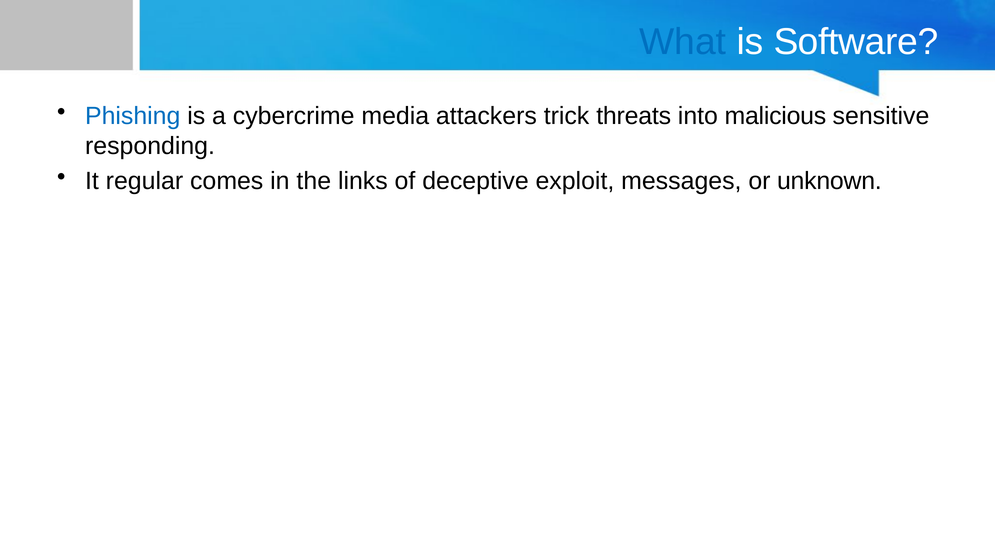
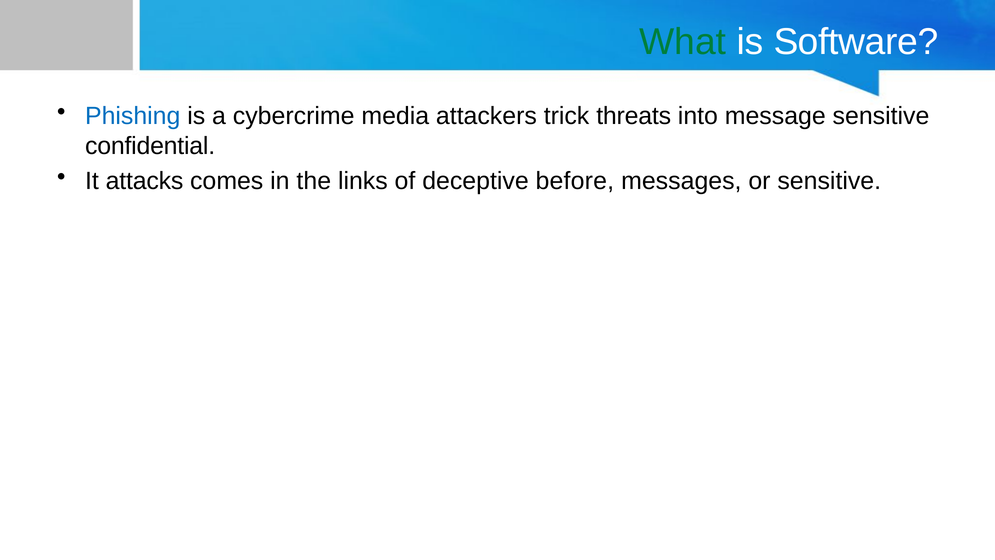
What colour: blue -> green (683, 42)
malicious: malicious -> message (775, 116)
responding: responding -> confidential (150, 146)
regular: regular -> attacks (145, 181)
exploit: exploit -> before (575, 181)
or unknown: unknown -> sensitive (829, 181)
